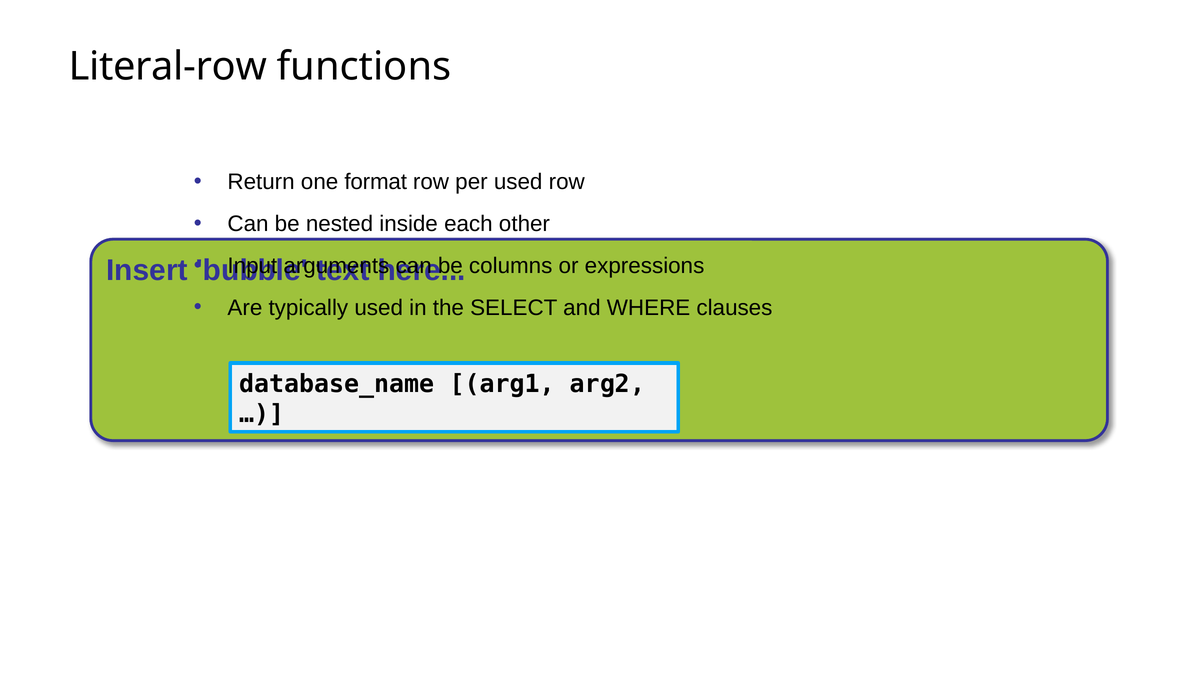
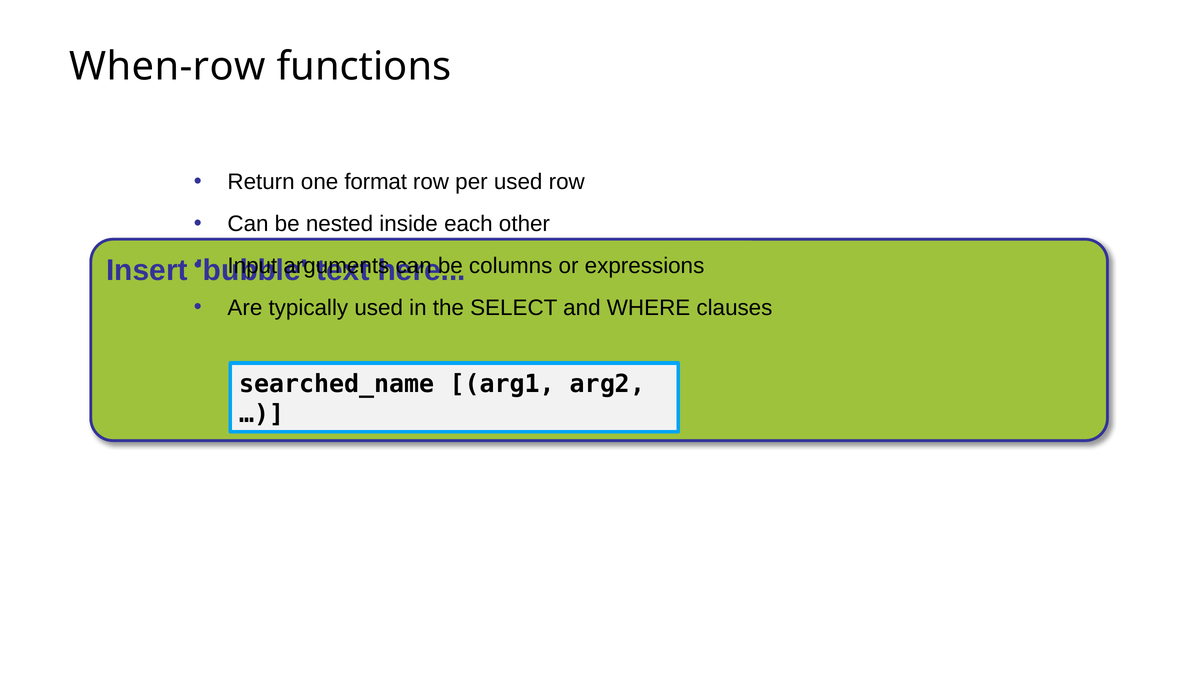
Literal-row: Literal-row -> When-row (167, 67)
database_name: database_name -> searched_name (337, 384)
